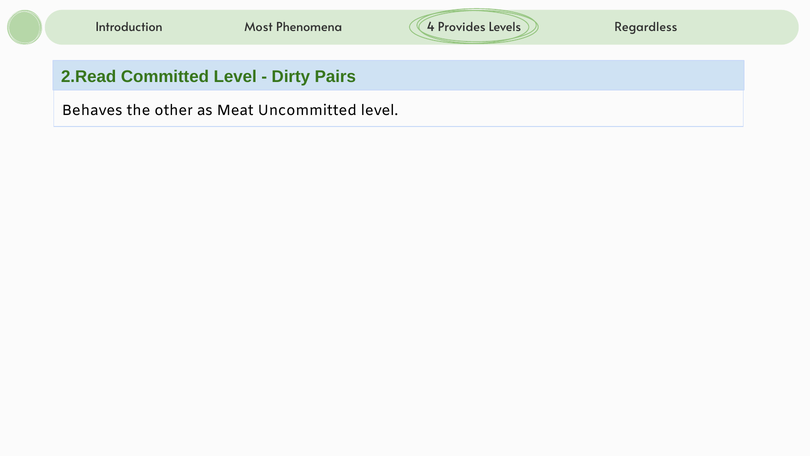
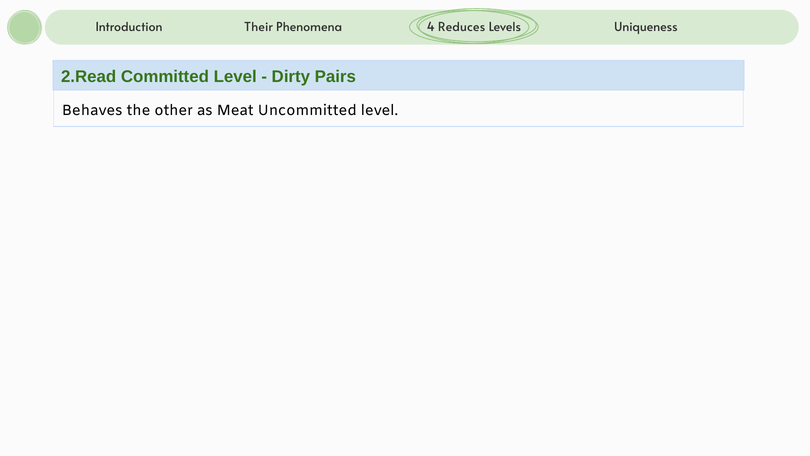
Most: Most -> Their (259, 27)
Provides: Provides -> Reduces (462, 27)
Regardless: Regardless -> Uniqueness (646, 27)
